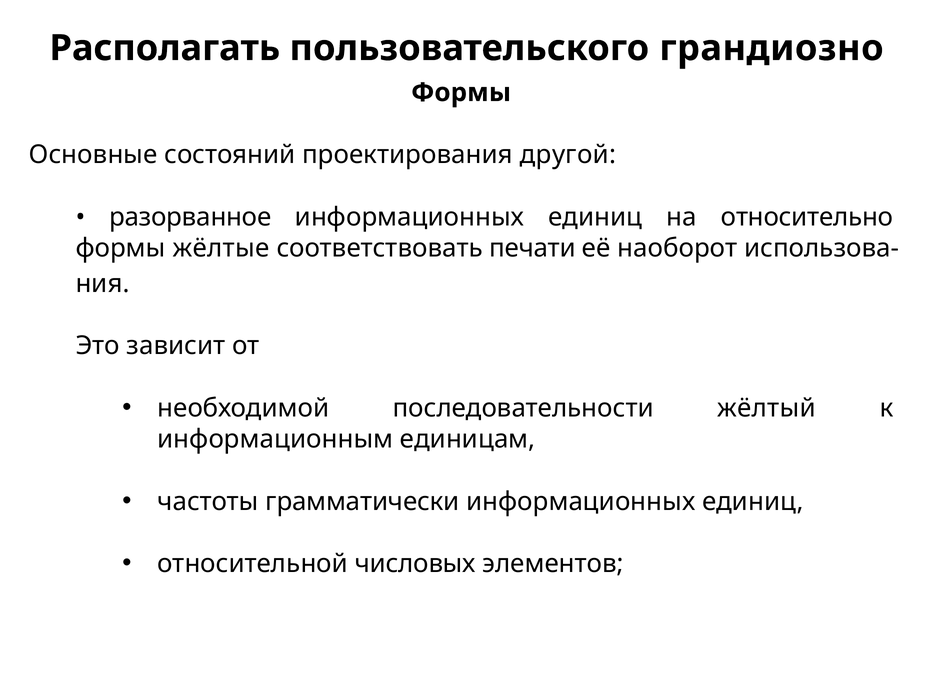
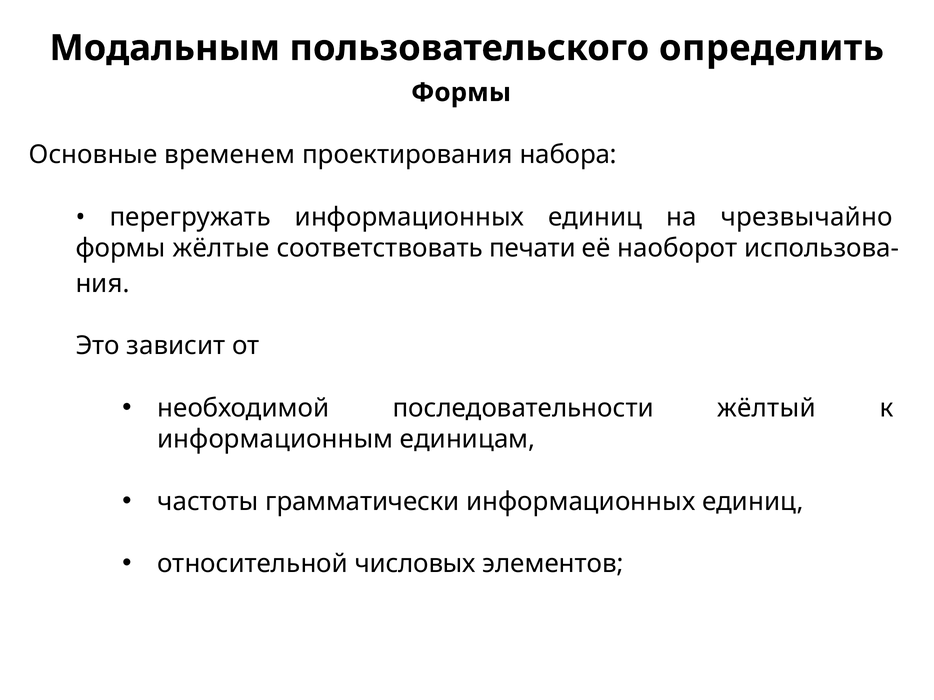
Располагать: Располагать -> Модальным (165, 48)
грандиозно: грандиозно -> определить (771, 48)
состояний: состояний -> временем (230, 155)
другой: другой -> набора (568, 155)
разорванное: разорванное -> перегружать (190, 217)
относительно: относительно -> чрезвычайно (807, 217)
